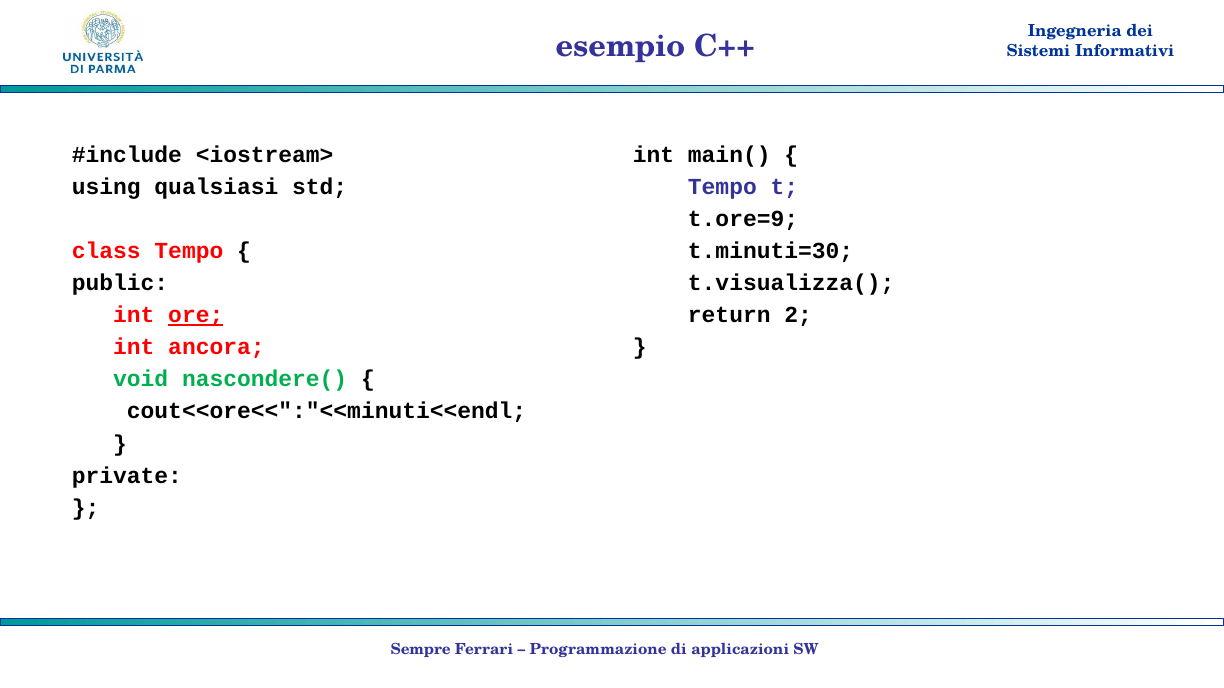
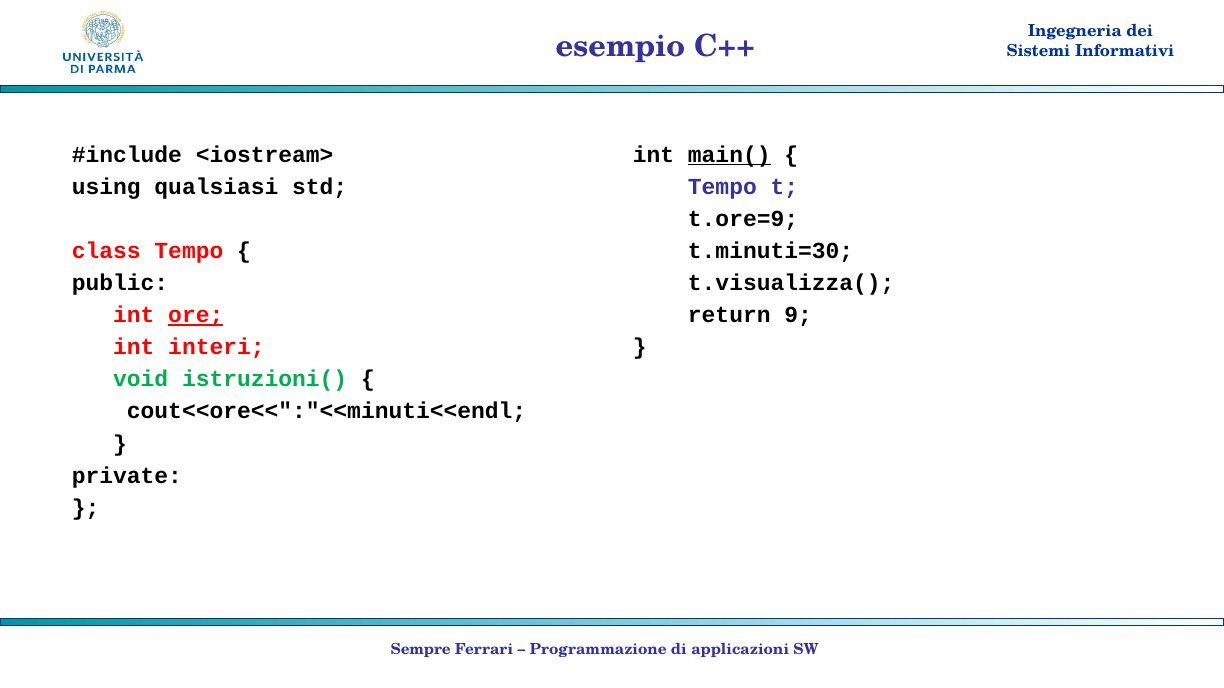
main( underline: none -> present (729, 155)
2: 2 -> 9 (798, 315)
ancora: ancora -> interi (216, 347)
nascondere(: nascondere( -> istruzioni( (265, 380)
